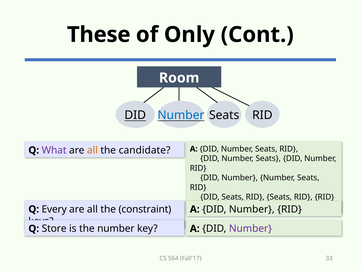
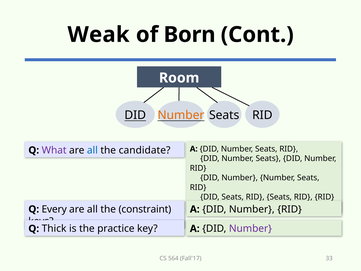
These: These -> Weak (99, 35)
Only: Only -> Born (190, 35)
Number colour: blue -> orange (181, 115)
all colour: orange -> blue (92, 150)
Store: Store -> Thick (54, 228)
the number: number -> practice (116, 228)
